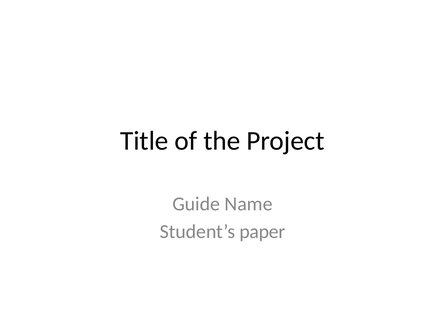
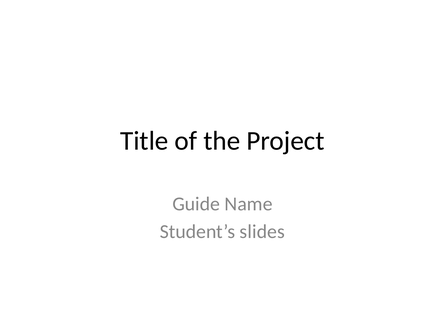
paper: paper -> slides (262, 232)
